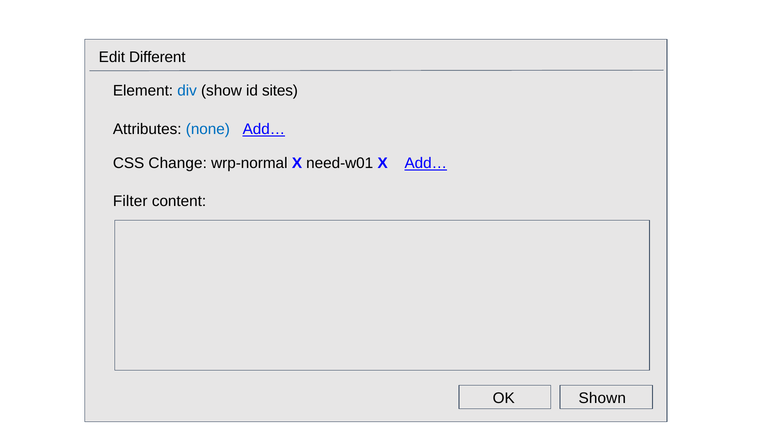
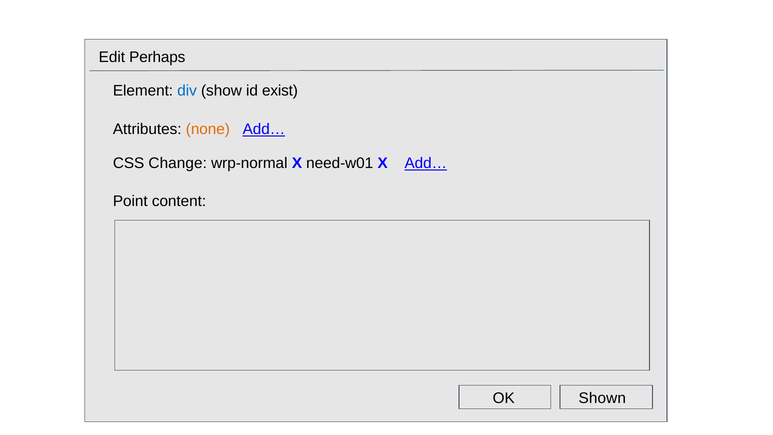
Different: Different -> Perhaps (157, 57)
sites: sites -> exist (280, 91)
none colour: blue -> orange (208, 129)
Filter: Filter -> Point (130, 201)
